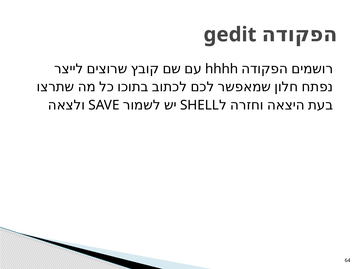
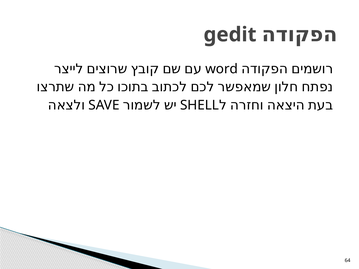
hhhh: hhhh -> word (222, 69)
